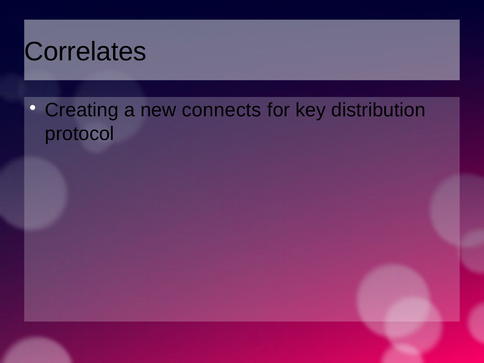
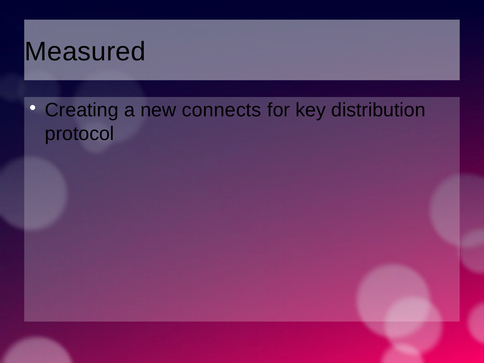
Correlates: Correlates -> Measured (85, 52)
